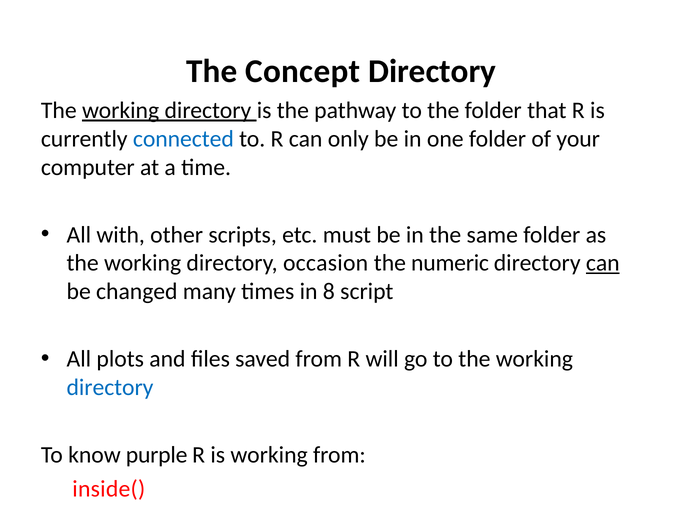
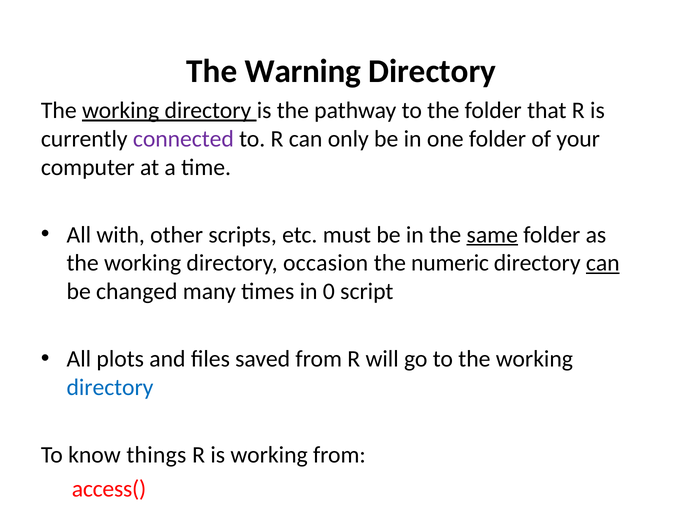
Concept: Concept -> Warning (303, 71)
connected colour: blue -> purple (183, 139)
same underline: none -> present (492, 235)
8: 8 -> 0 (329, 292)
purple: purple -> things (156, 455)
inside(: inside( -> access( (109, 489)
